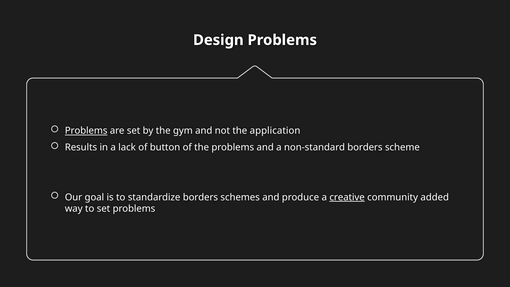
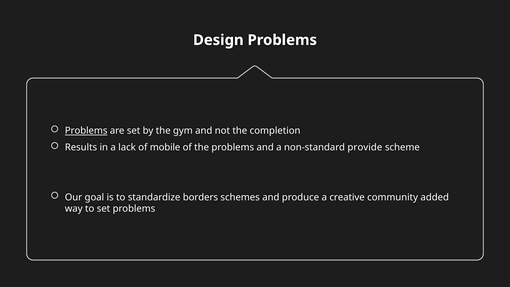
application: application -> completion (275, 131)
button: button -> mobile (165, 147)
non-standard borders: borders -> provide (365, 147)
creative underline: present -> none (347, 197)
